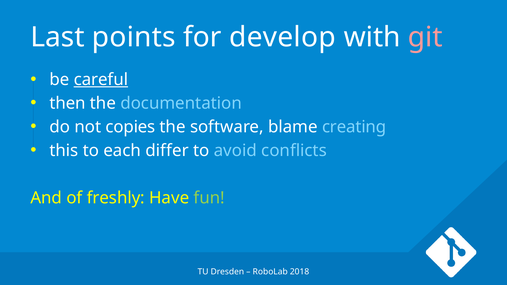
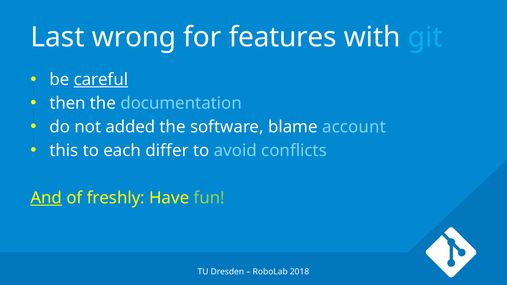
points: points -> wrong (134, 37)
develop: develop -> features (283, 37)
git colour: pink -> light blue (425, 37)
copies: copies -> added (130, 127)
creating: creating -> account (354, 127)
And underline: none -> present (46, 198)
